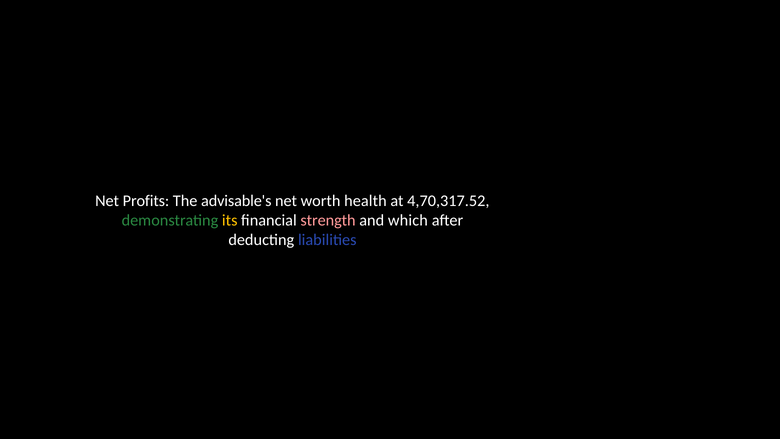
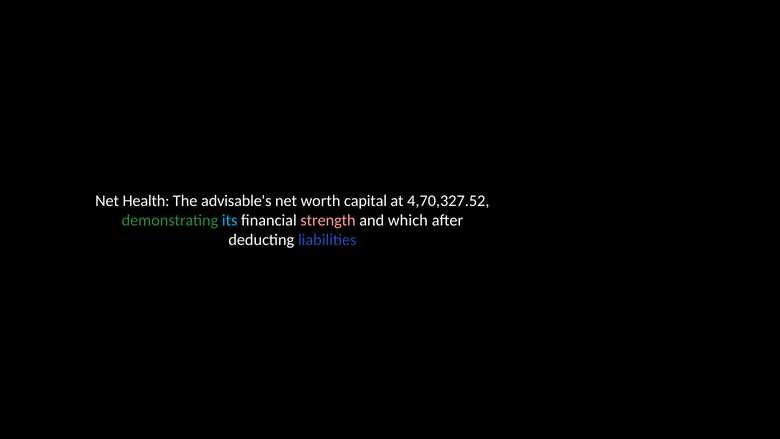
Profits: Profits -> Health (146, 201)
health: health -> capital (366, 201)
4,70,317.52: 4,70,317.52 -> 4,70,327.52 (448, 201)
its colour: yellow -> light blue (230, 220)
